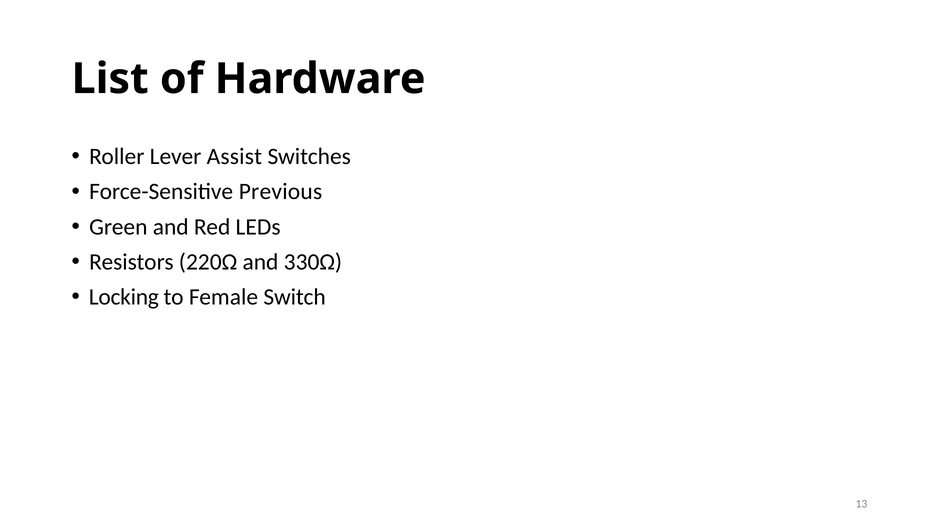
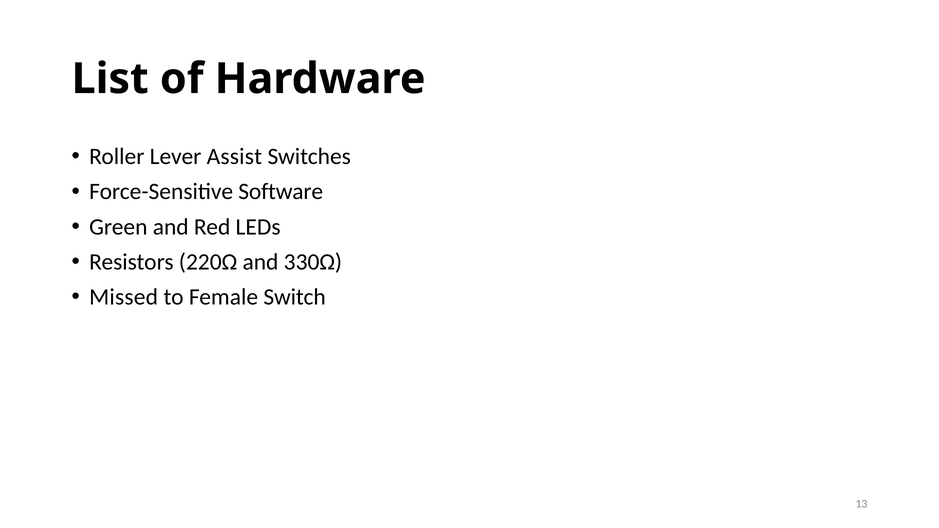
Previous: Previous -> Software (281, 192)
Locking: Locking -> Missed (124, 297)
